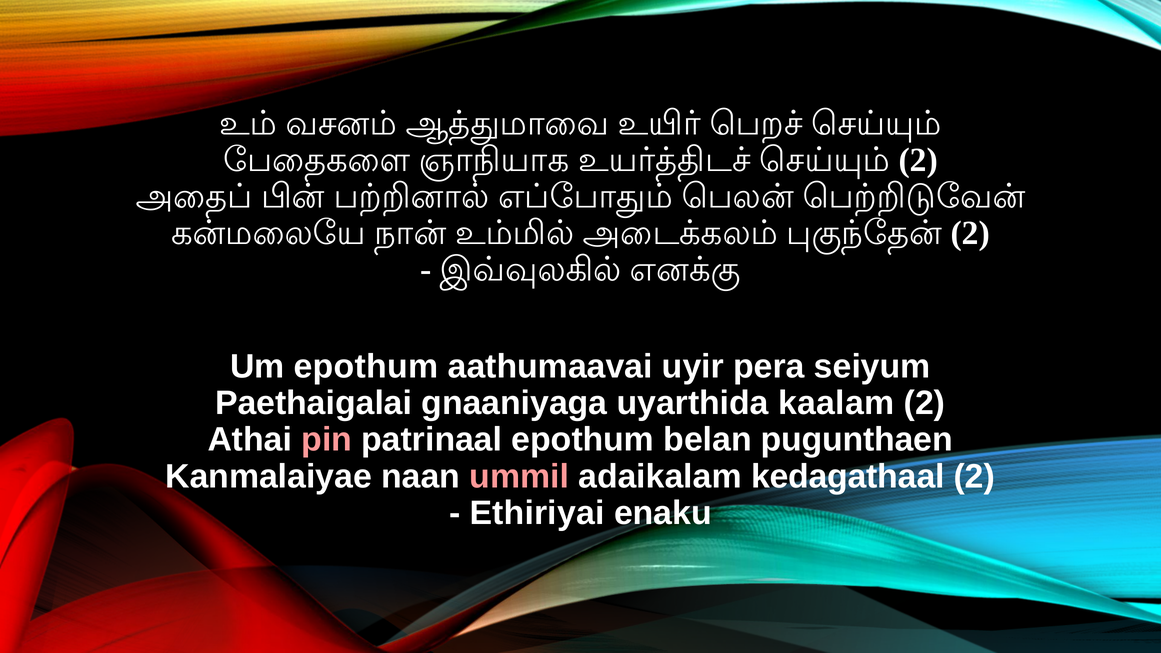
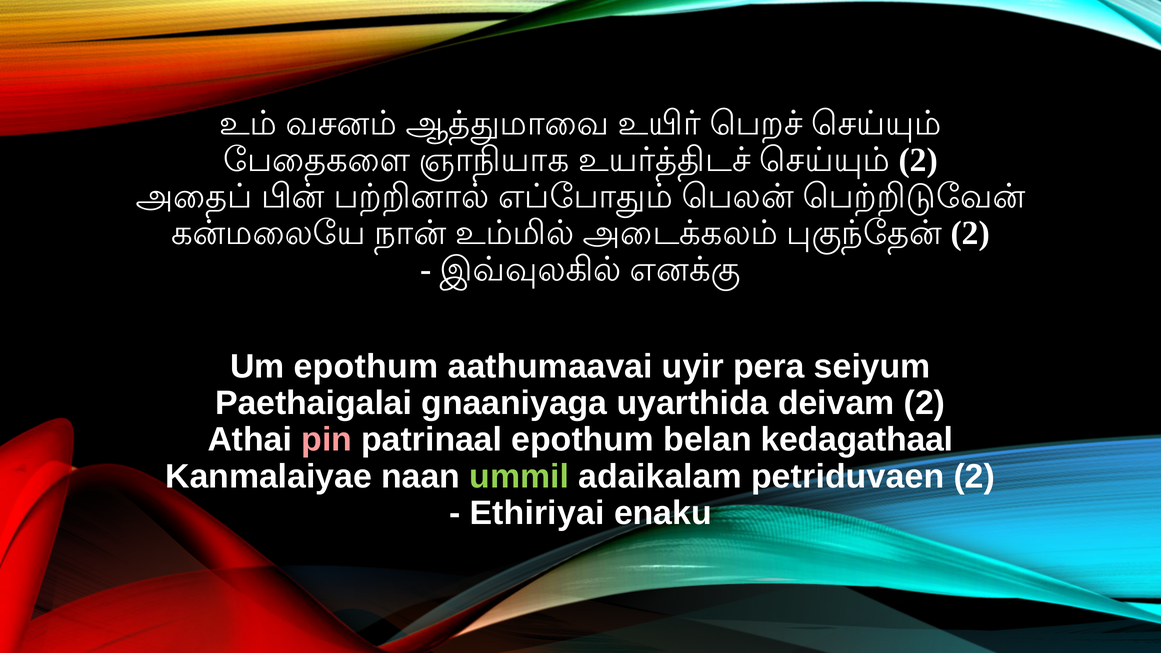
kaalam: kaalam -> deivam (836, 403)
pugunthaen: pugunthaen -> kedagathaal (857, 440)
ummil colour: pink -> light green (519, 476)
kedagathaal: kedagathaal -> petriduvaen (848, 476)
